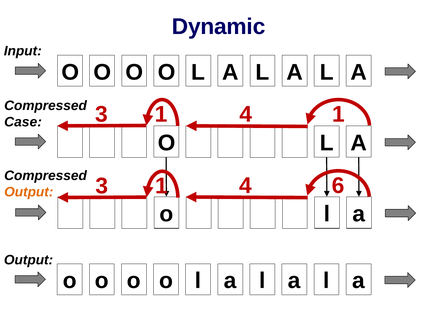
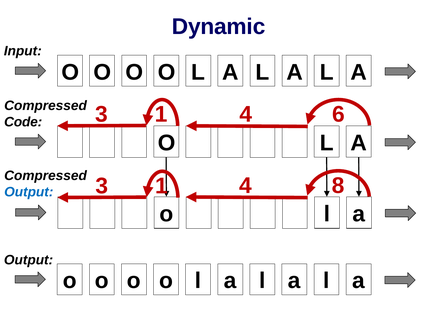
4 1: 1 -> 6 (338, 115)
Case: Case -> Code (23, 122)
6: 6 -> 8 (338, 186)
Output colour: orange -> blue (29, 192)
